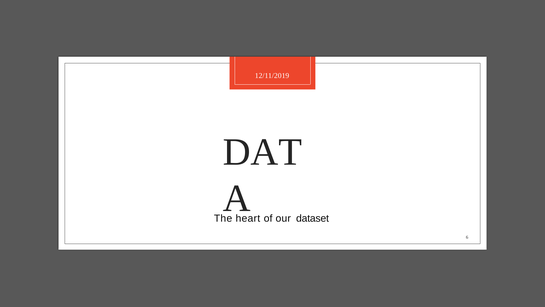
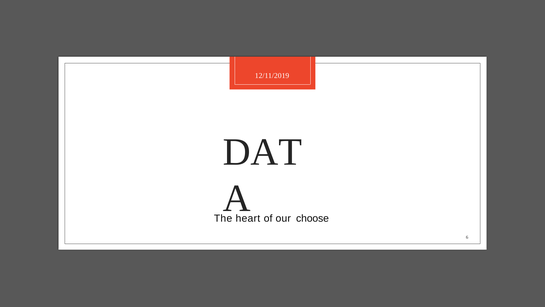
dataset: dataset -> choose (313, 218)
